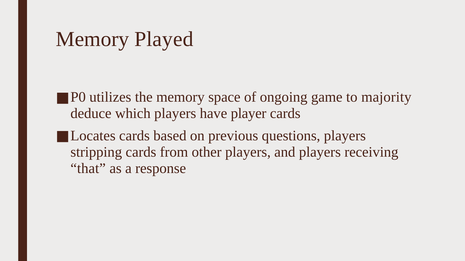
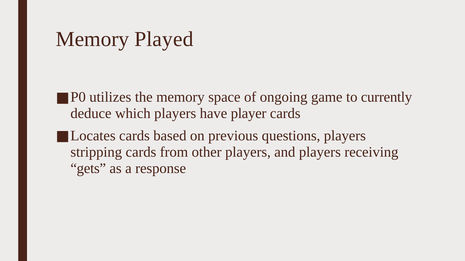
majority: majority -> currently (387, 97)
that: that -> gets (88, 169)
